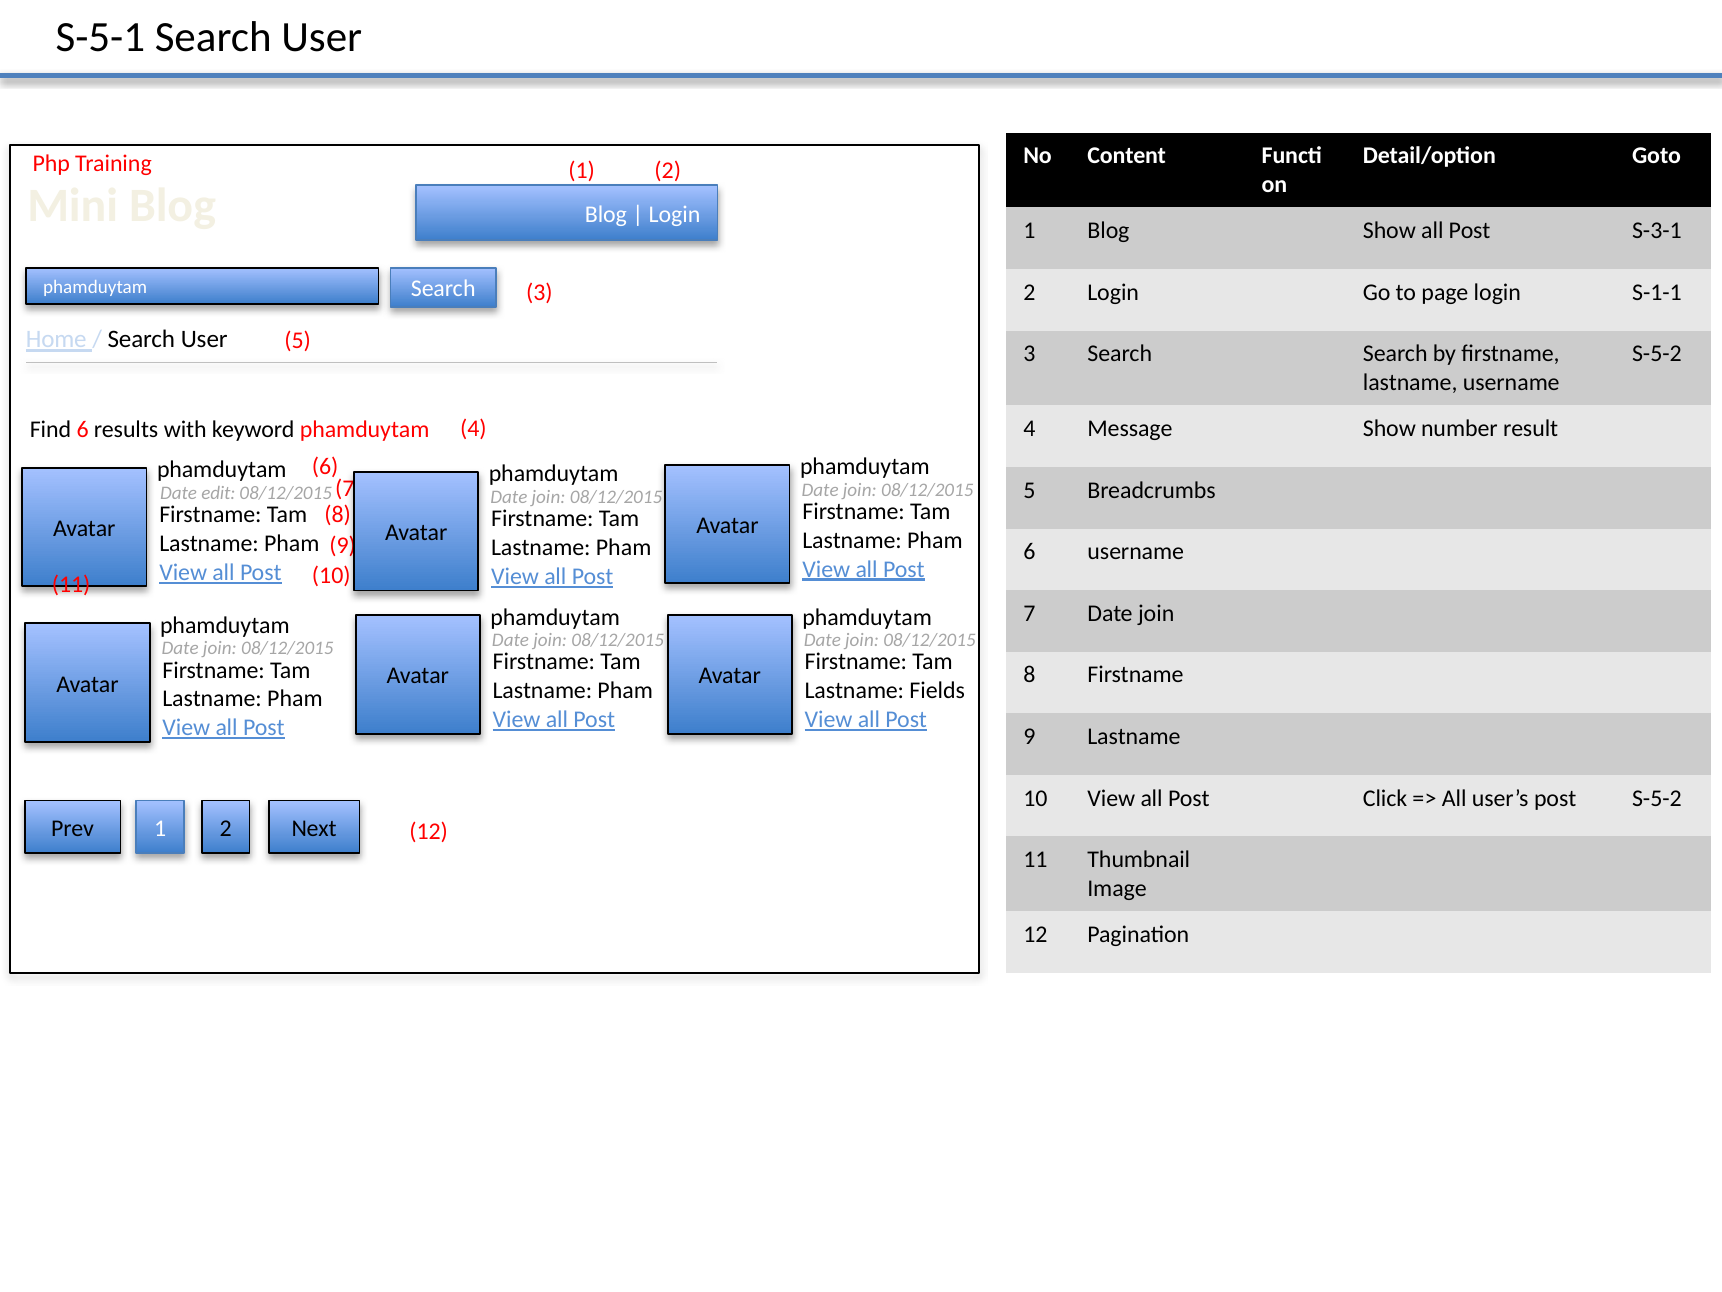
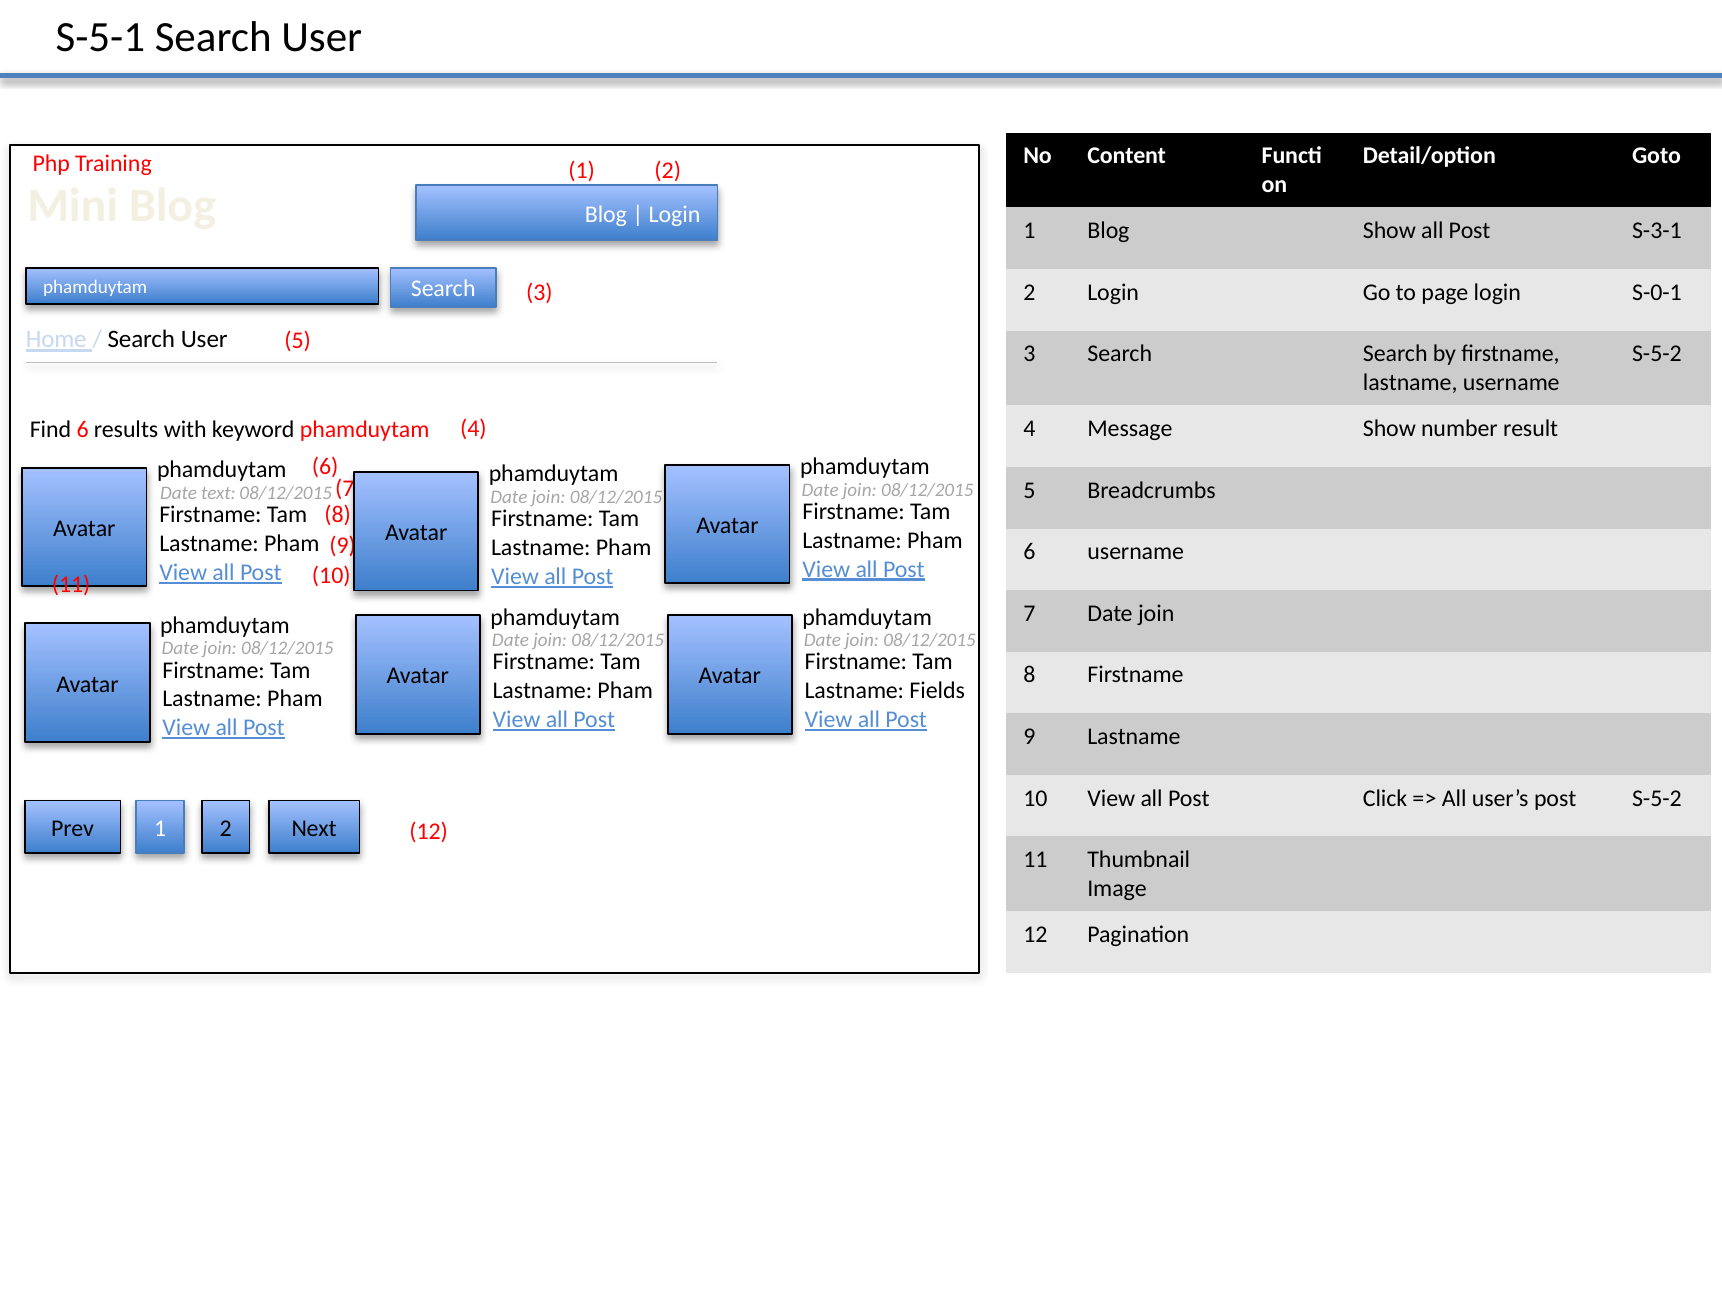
S-1-1: S-1-1 -> S-0-1 (1657, 292)
edit: edit -> text (218, 493)
